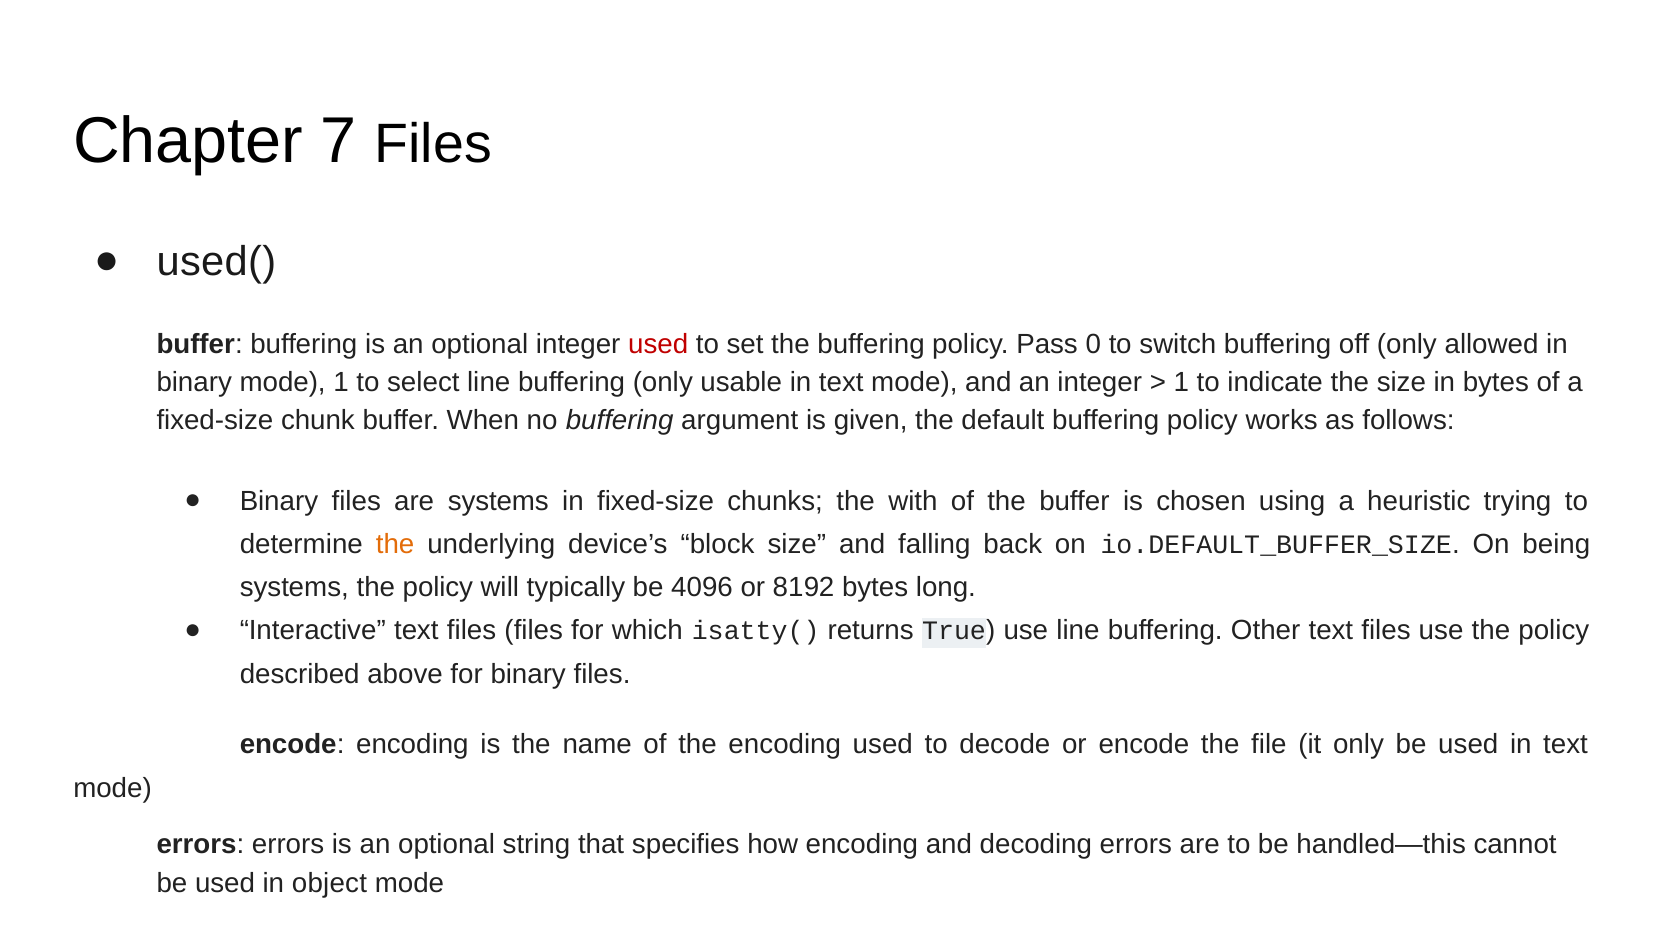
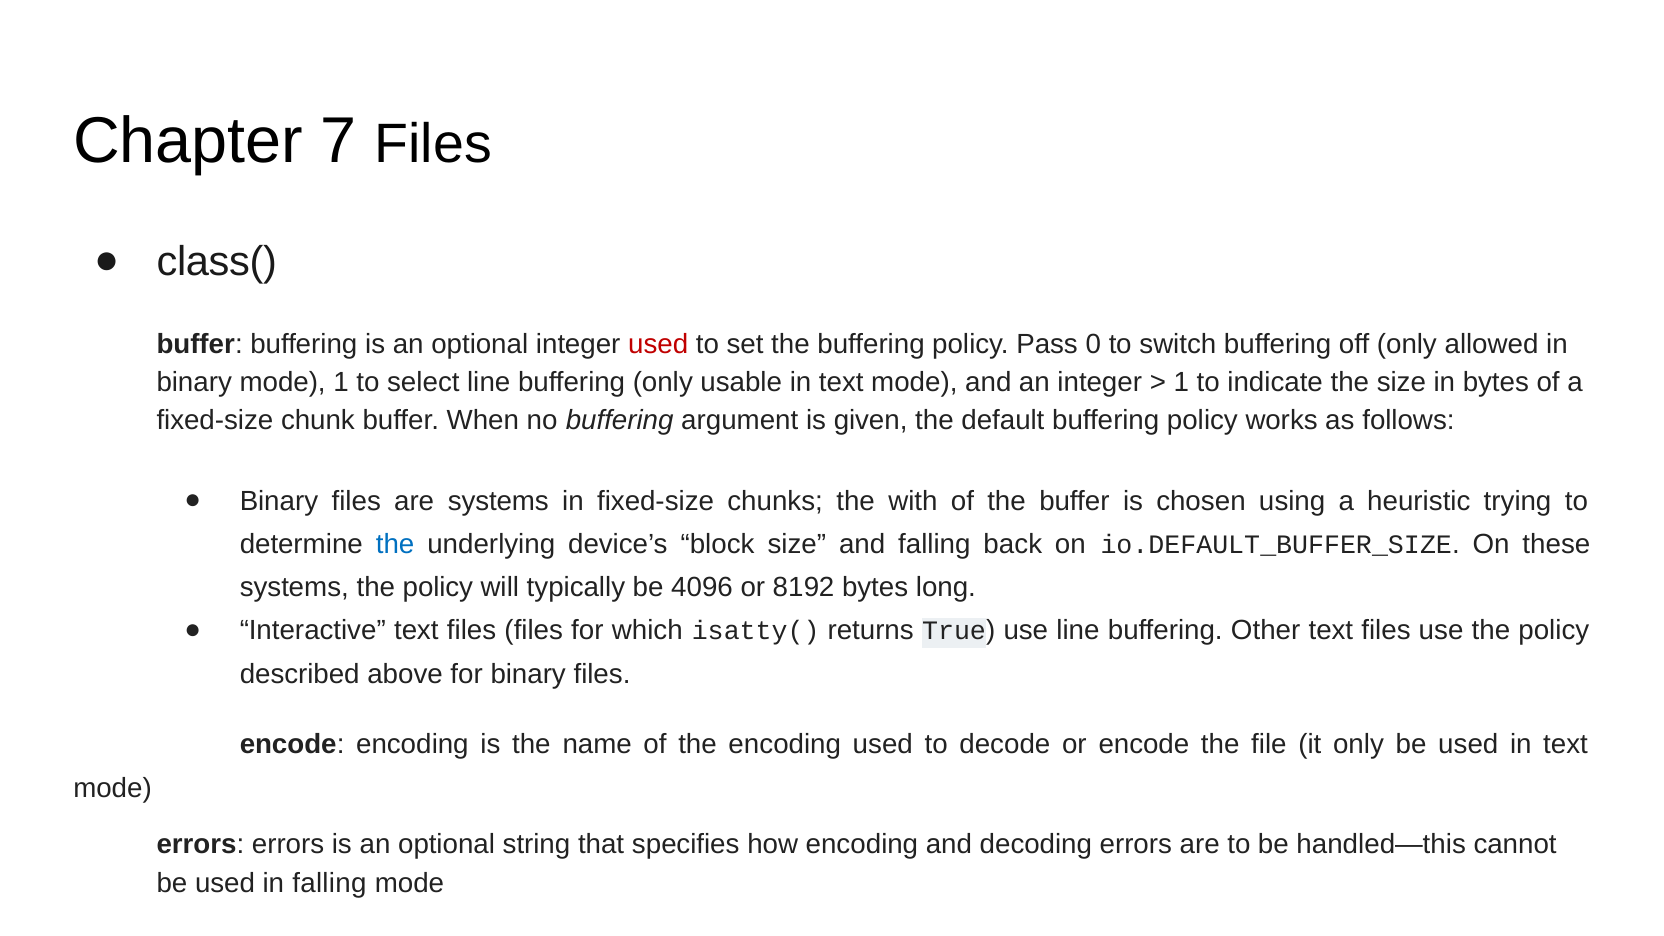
used(: used( -> class( (217, 262)
the colour: orange -> blue (395, 544)
being: being -> these (1556, 544)
in object: object -> falling (329, 883)
